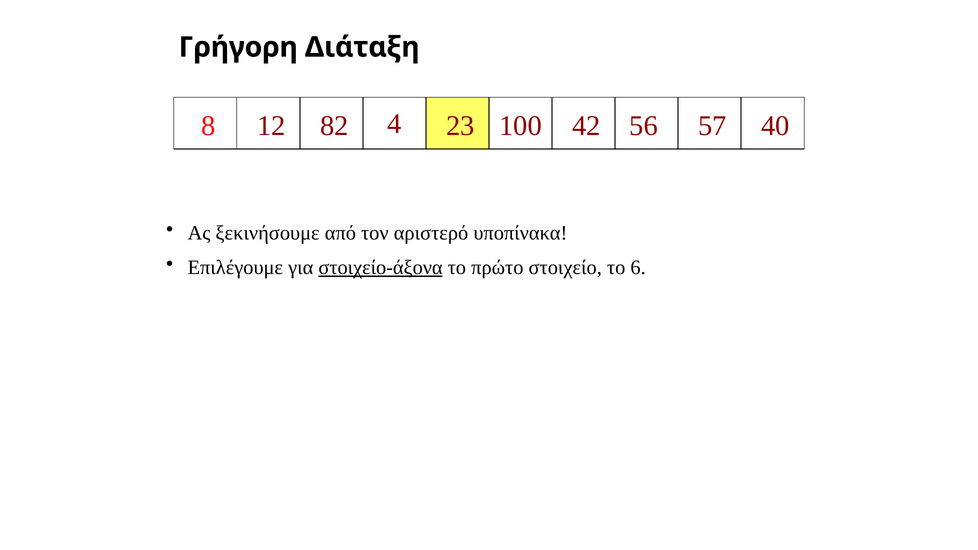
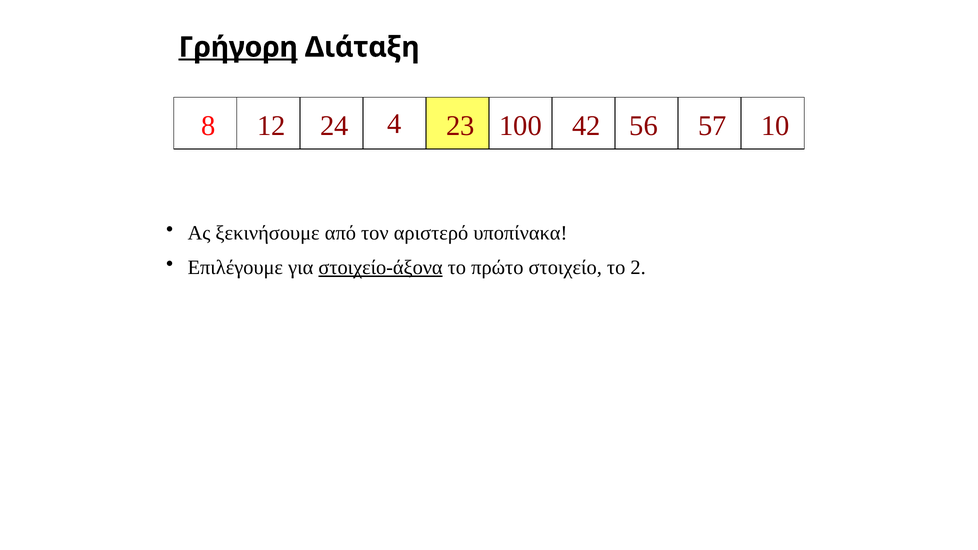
Γρήγορη underline: none -> present (238, 47)
82: 82 -> 24 (334, 126)
40: 40 -> 10 (775, 126)
6: 6 -> 2 (638, 268)
